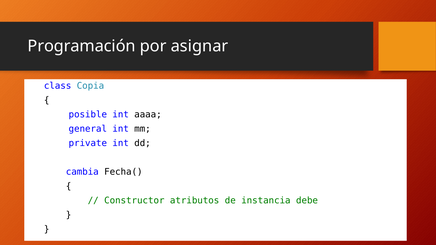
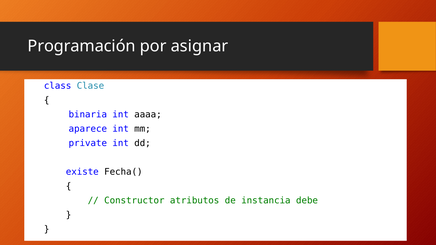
Copia: Copia -> Clase (90, 86)
posible: posible -> binaria (88, 115)
general: general -> aparece (88, 129)
cambia: cambia -> existe (82, 172)
